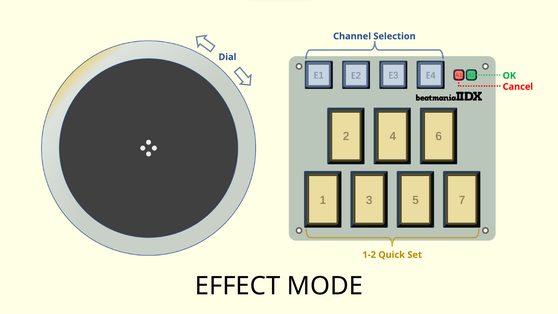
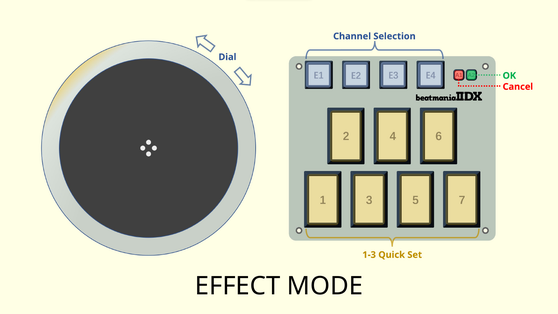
1-2: 1-2 -> 1-3 (369, 255)
